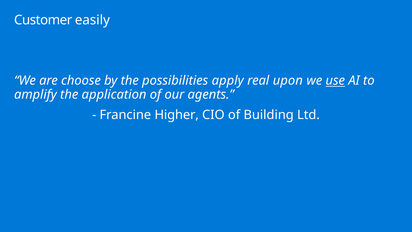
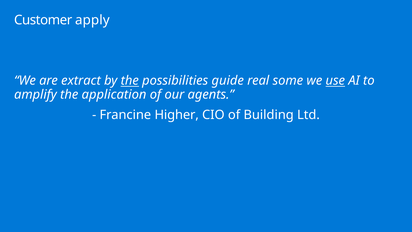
easily: easily -> apply (92, 20)
choose: choose -> extract (81, 81)
the underline: none -> present (130, 81)
apply: apply -> guide (228, 81)
upon: upon -> some (288, 81)
